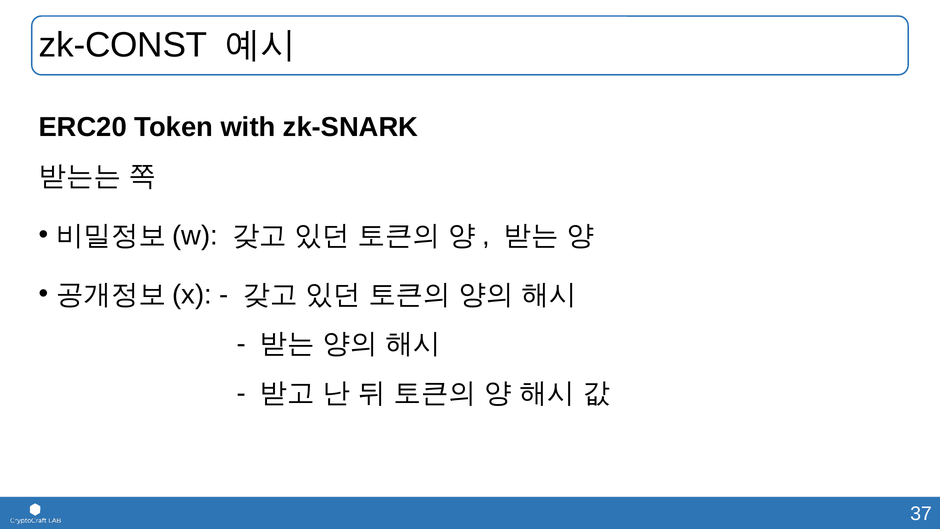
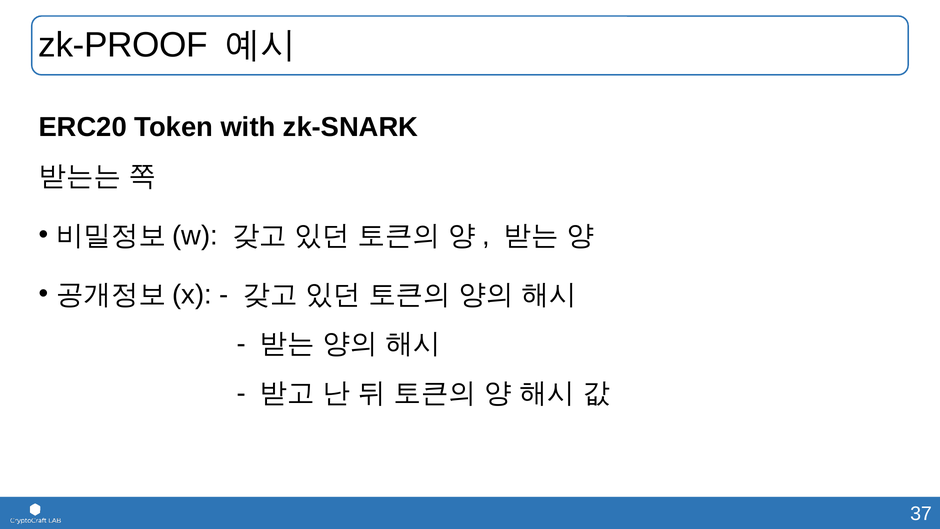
zk-CONST: zk-CONST -> zk-PROOF (123, 45)
